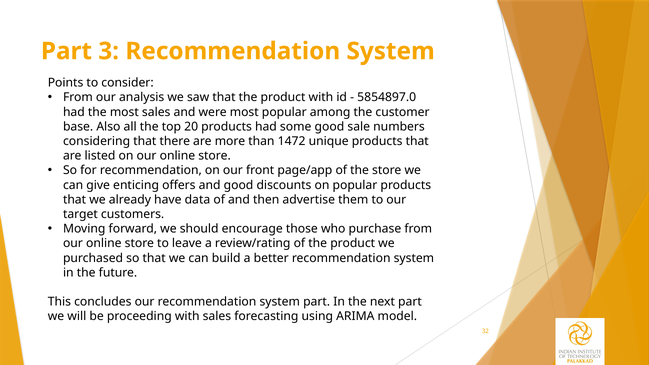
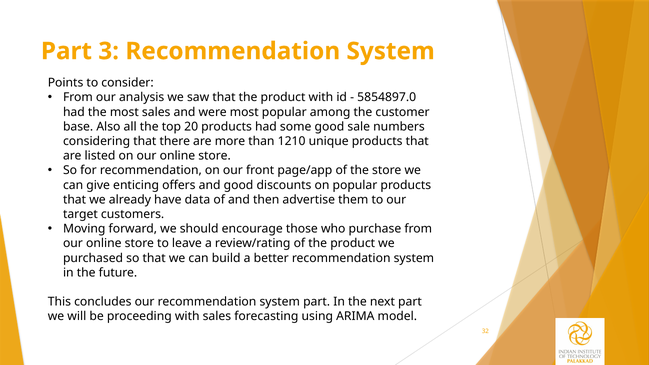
1472: 1472 -> 1210 (292, 141)
